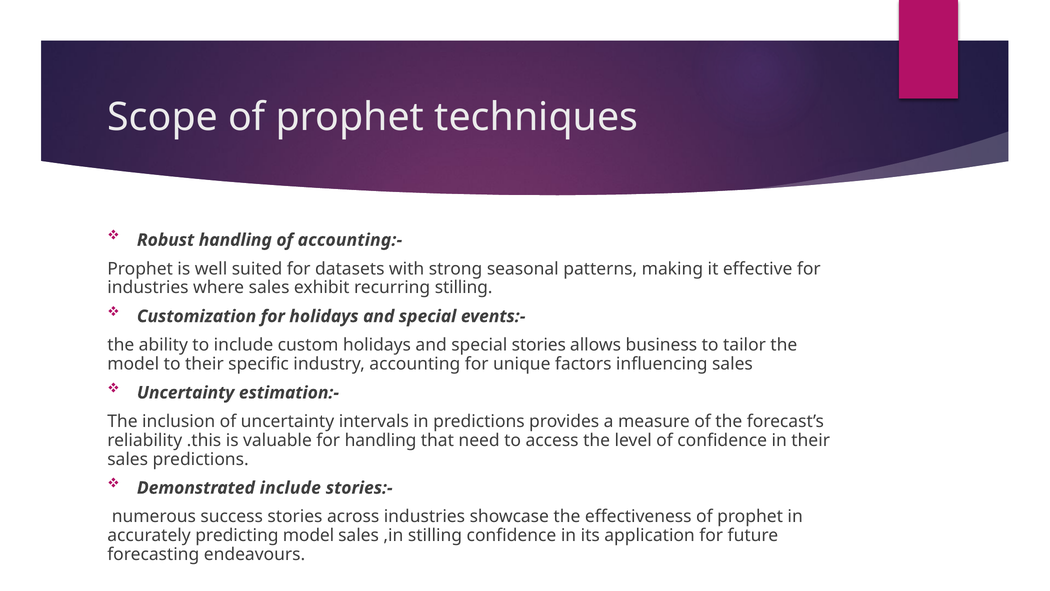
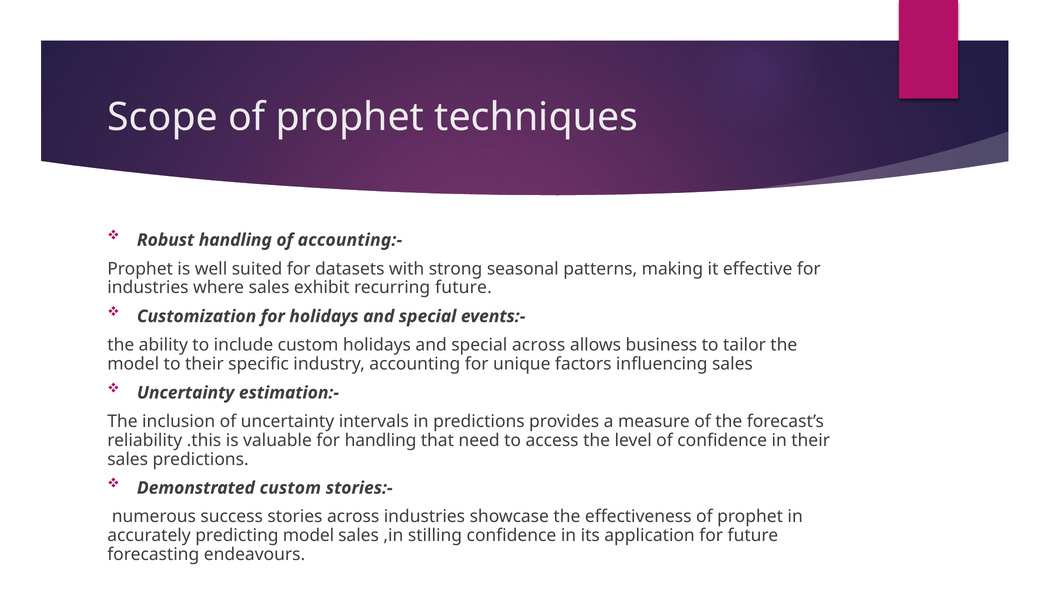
recurring stilling: stilling -> future (463, 287)
special stories: stories -> across (539, 345)
Demonstrated include: include -> custom (290, 488)
